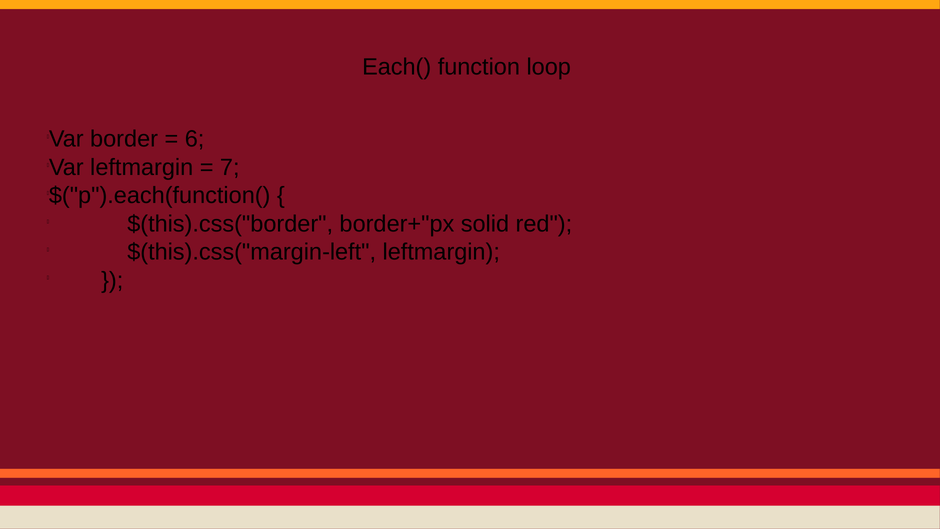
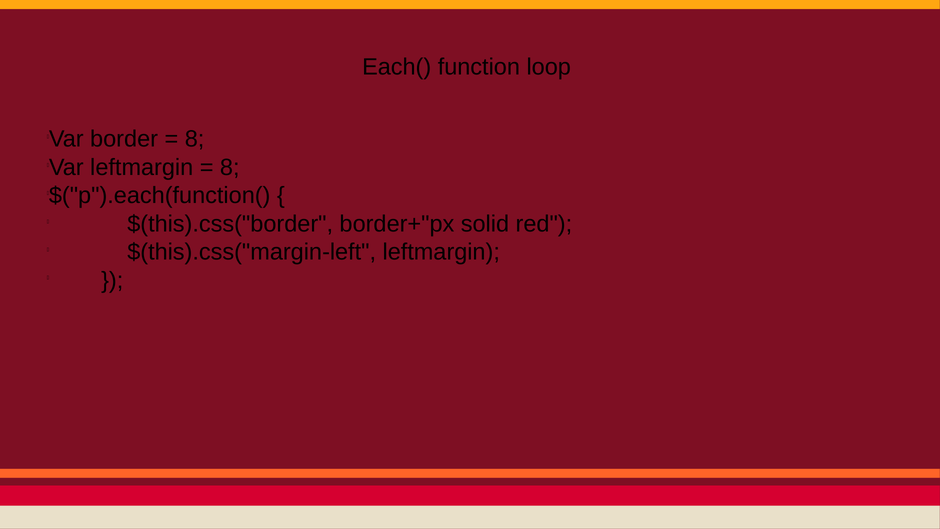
6: 6 -> 8 (195, 139)
7: 7 -> 8 (230, 167)
